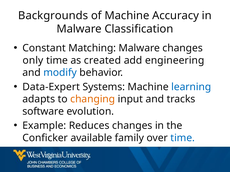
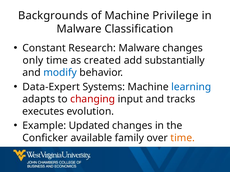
Accuracy: Accuracy -> Privilege (176, 16)
Matching: Matching -> Research (92, 48)
engineering: engineering -> substantially (175, 61)
changing colour: orange -> red (93, 99)
software: software -> executes (43, 112)
Reduces: Reduces -> Updated (89, 126)
time colour: blue -> orange (183, 138)
